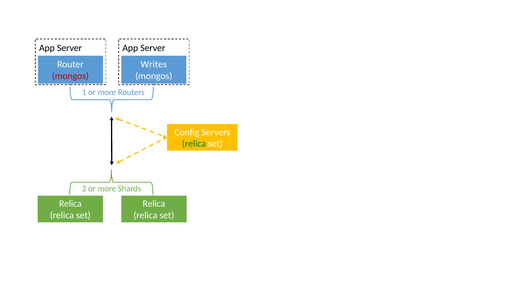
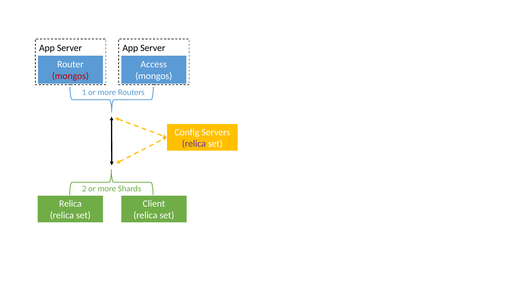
Writes: Writes -> Access (154, 64)
relica colour: green -> purple (194, 144)
Relica: Relica -> Client (154, 204)
